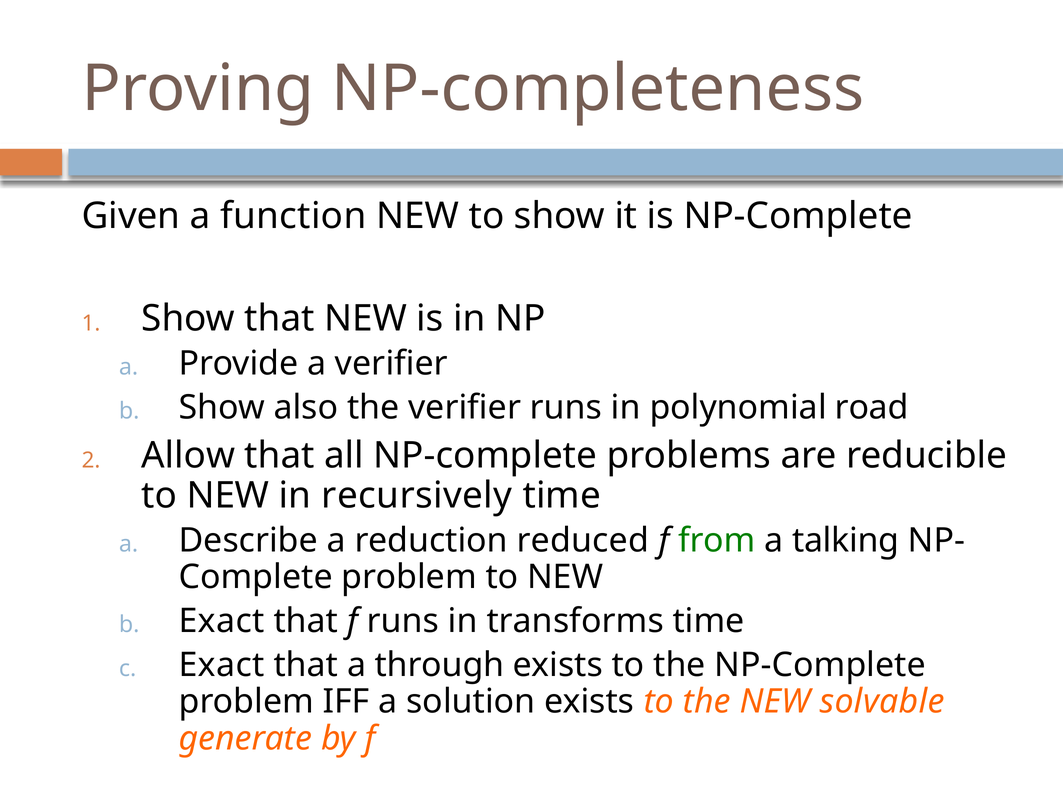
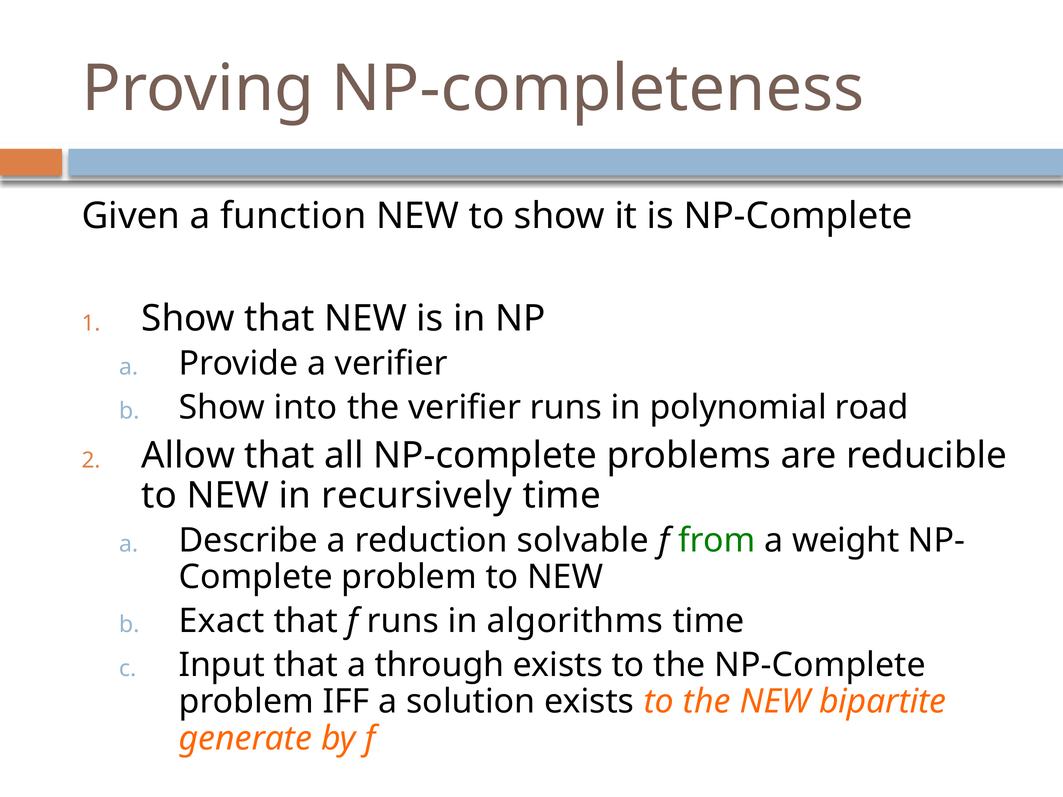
also: also -> into (306, 408)
reduced: reduced -> solvable (583, 541)
talking: talking -> weight (846, 541)
transforms: transforms -> algorithms (575, 621)
Exact: Exact -> Input (222, 665)
solvable: solvable -> bipartite (883, 702)
